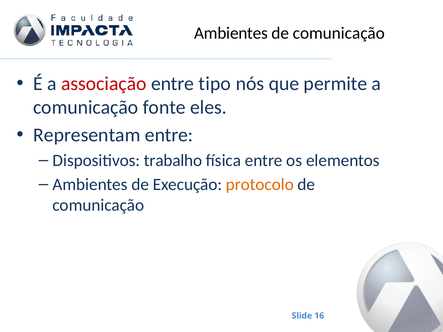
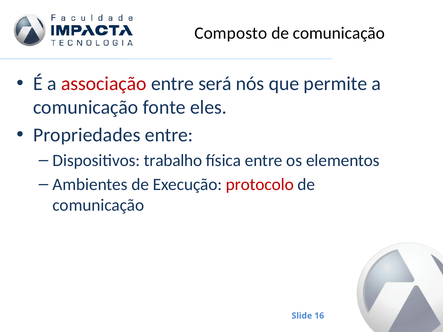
Ambientes: Ambientes -> Composto (231, 33)
tipo: tipo -> será (215, 84)
Representam: Representam -> Propriedades (87, 135)
protocolo colour: orange -> red (260, 185)
